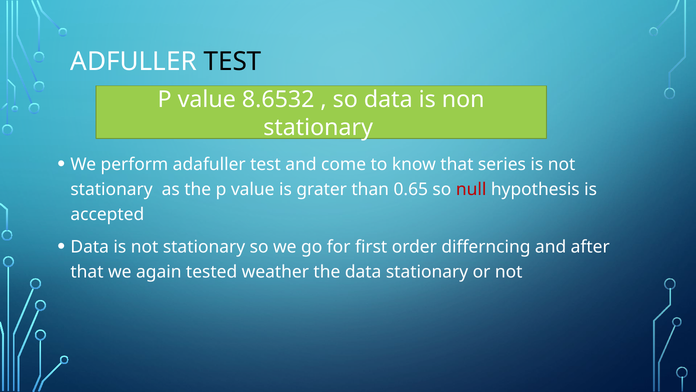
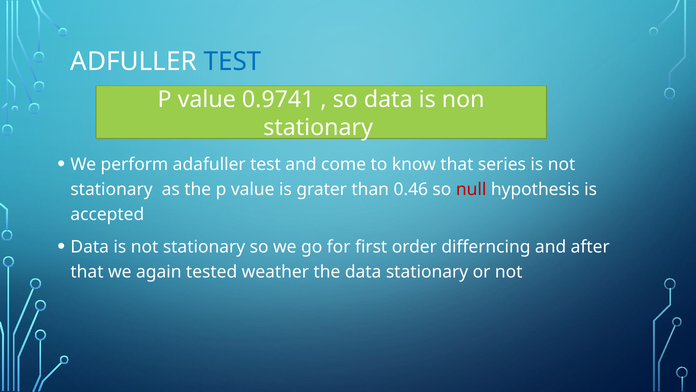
TEST colour: black -> blue (232, 62)
8.6532: 8.6532 -> 0.9741 (278, 100)
0.65: 0.65 -> 0.46 (411, 189)
